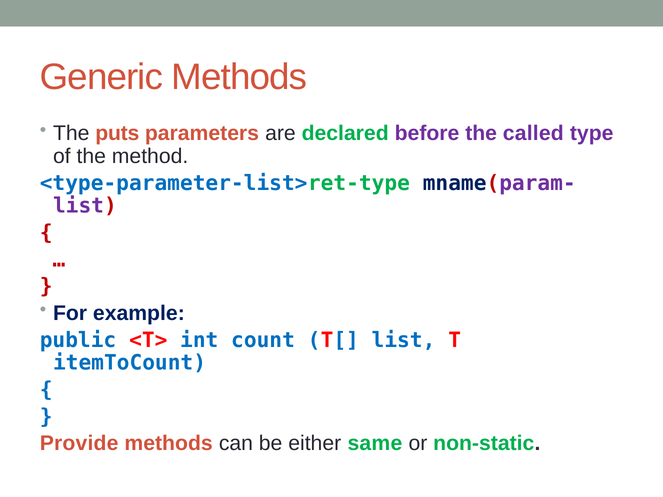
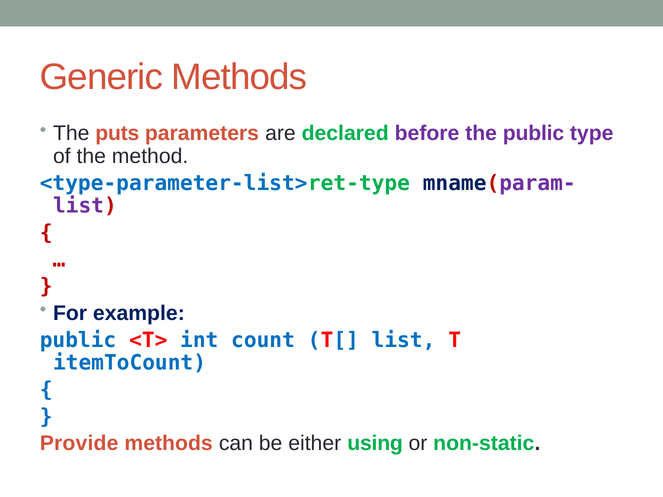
the called: called -> public (533, 134)
same: same -> using (375, 444)
